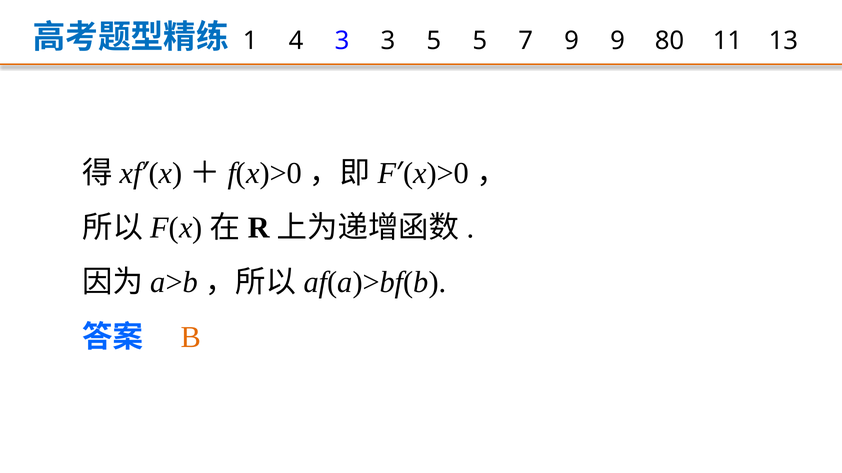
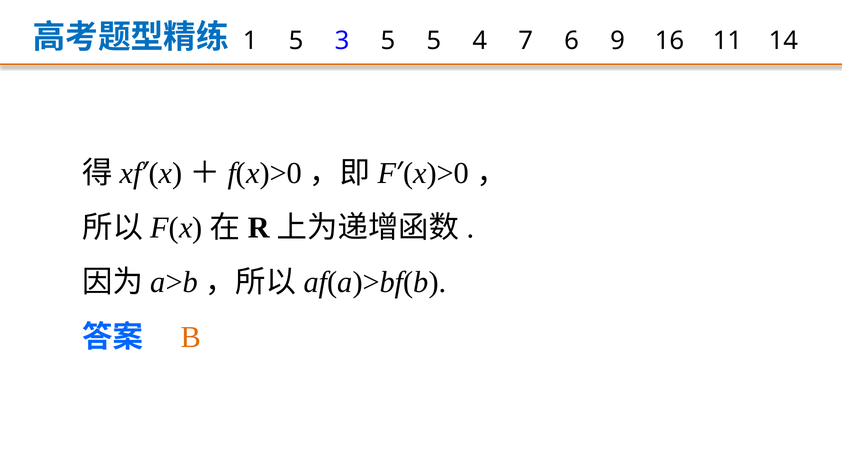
1 4: 4 -> 5 (296, 41)
3 3: 3 -> 5 (388, 41)
5 5: 5 -> 4 (480, 41)
7 9: 9 -> 6 (572, 41)
80: 80 -> 16 (669, 41)
13: 13 -> 14 (783, 41)
